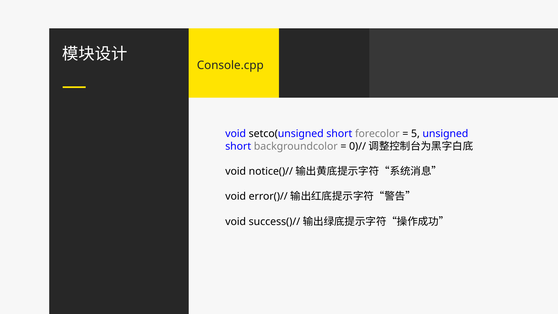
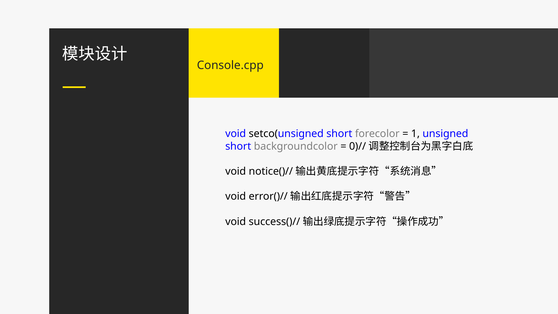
5: 5 -> 1 (415, 134)
